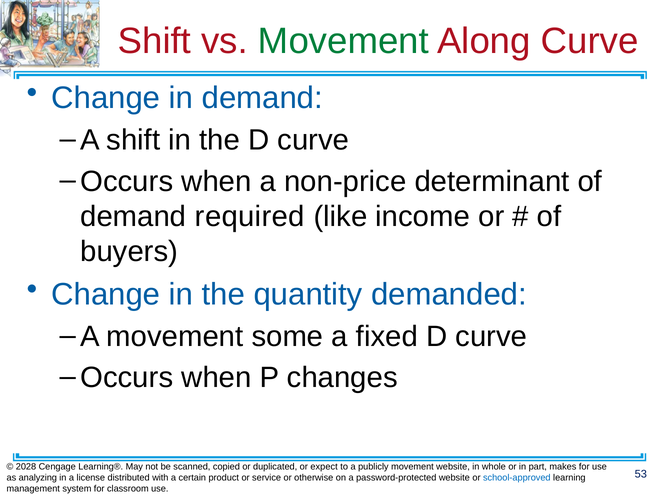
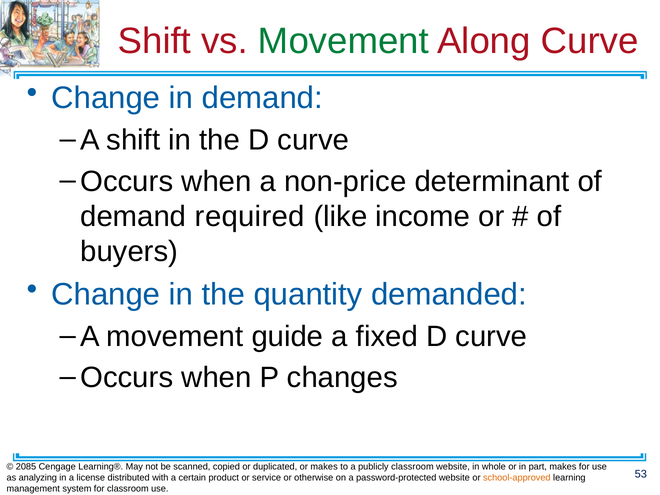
some: some -> guide (287, 336)
2028: 2028 -> 2085 (26, 467)
or expect: expect -> makes (324, 467)
publicly movement: movement -> classroom (412, 467)
school-approved colour: blue -> orange (517, 478)
